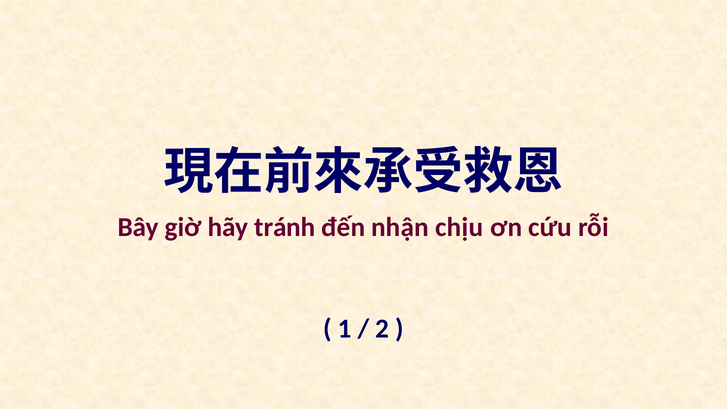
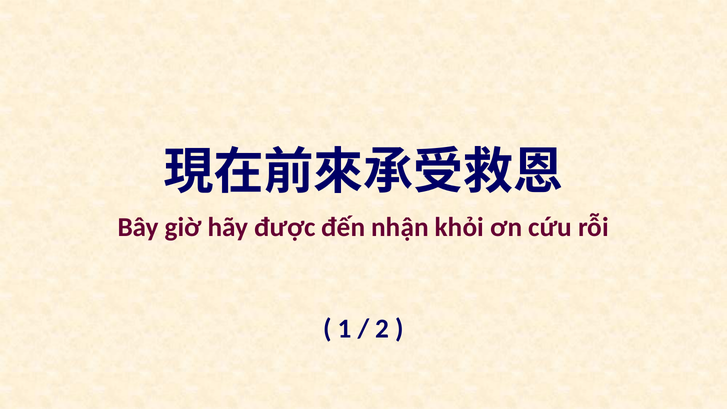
tránh: tránh -> được (285, 227)
chịu: chịu -> khỏi (459, 227)
